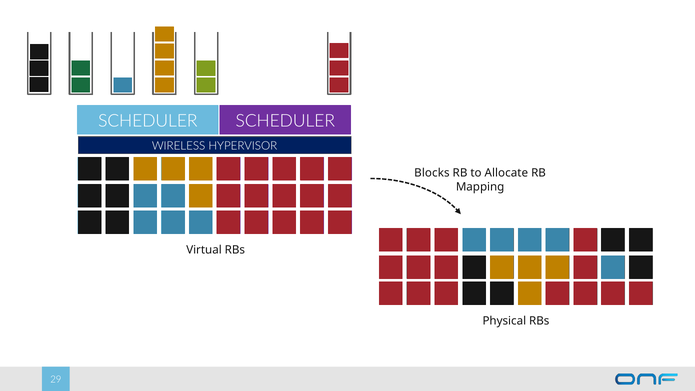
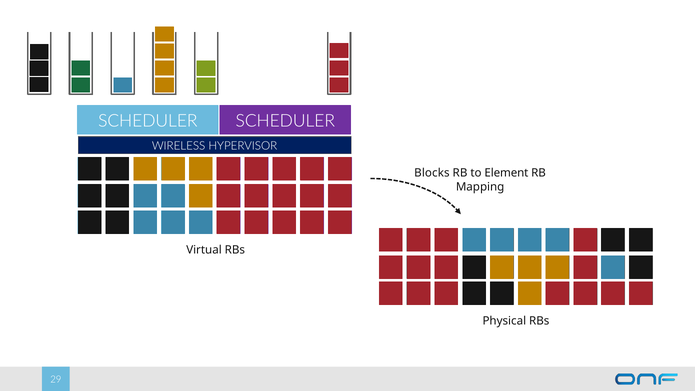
Allocate: Allocate -> Element (506, 173)
